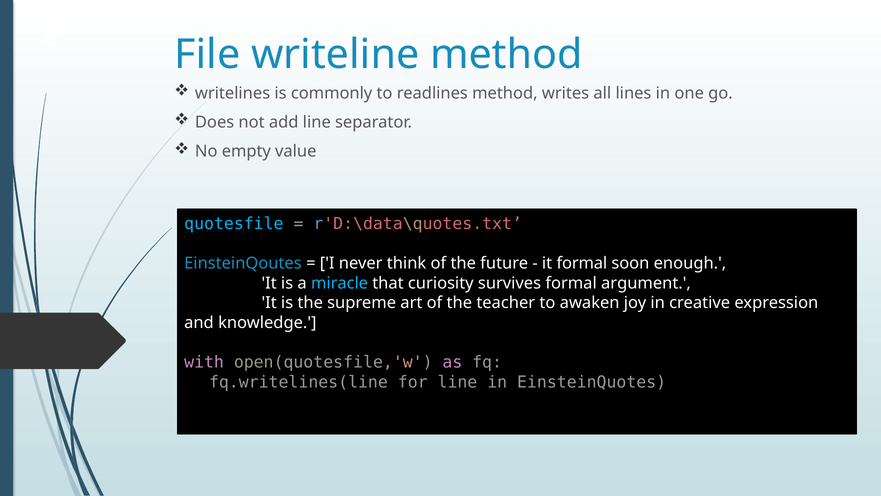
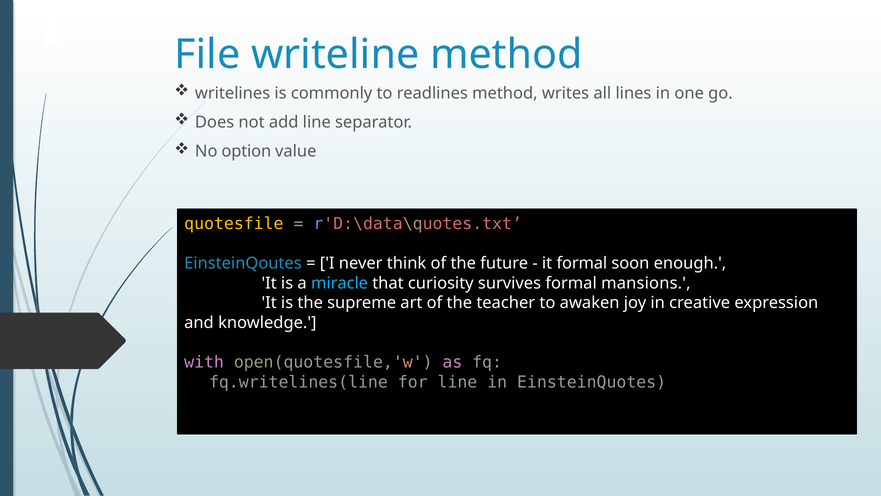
empty: empty -> option (246, 151)
quotesfile colour: light blue -> yellow (234, 223)
argument: argument -> mansions (646, 283)
